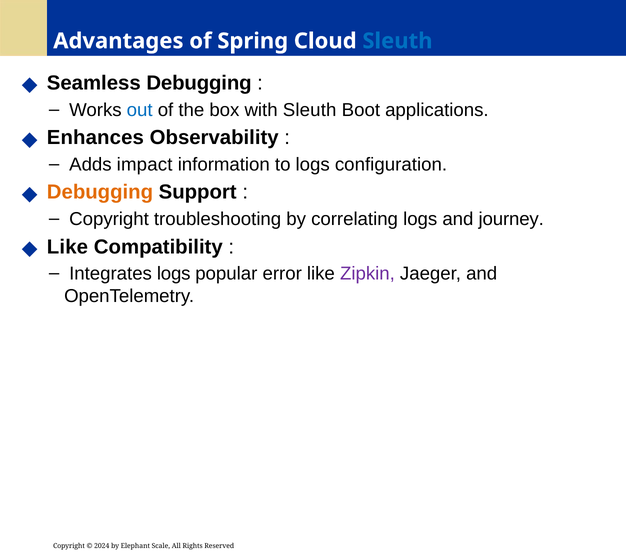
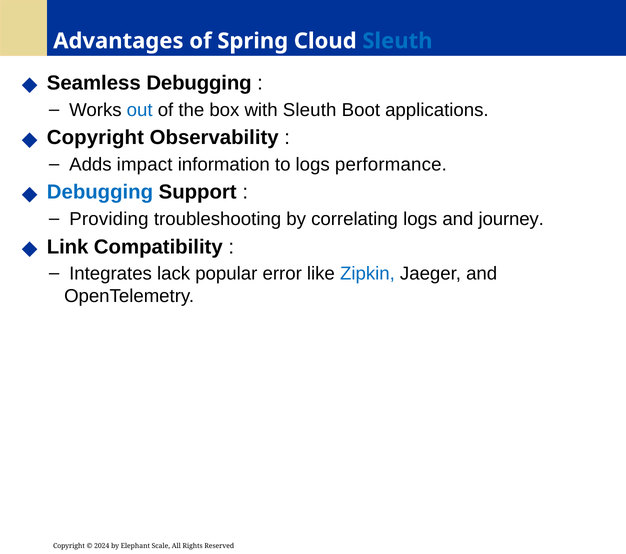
Enhances: Enhances -> Copyright (95, 138)
configuration: configuration -> performance (391, 165)
Debugging colour: orange -> blue (100, 192)
Copyright: Copyright -> Providing (109, 219)
Like: Like -> Link (68, 247)
Integrates logs: logs -> lack (174, 274)
Zipkin colour: purple -> blue (367, 274)
